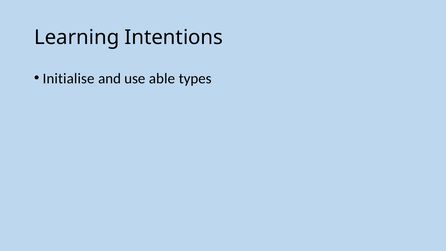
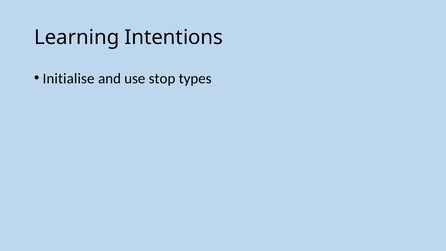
able: able -> stop (162, 78)
